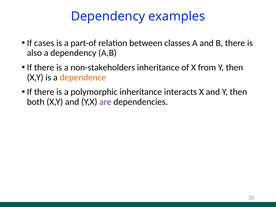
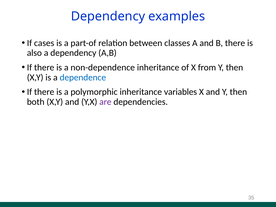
non-stakeholders: non-stakeholders -> non-dependence (103, 67)
dependence colour: orange -> blue (83, 77)
interacts: interacts -> variables (181, 92)
